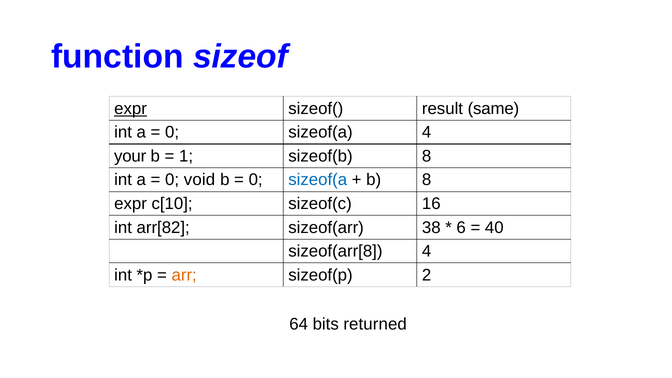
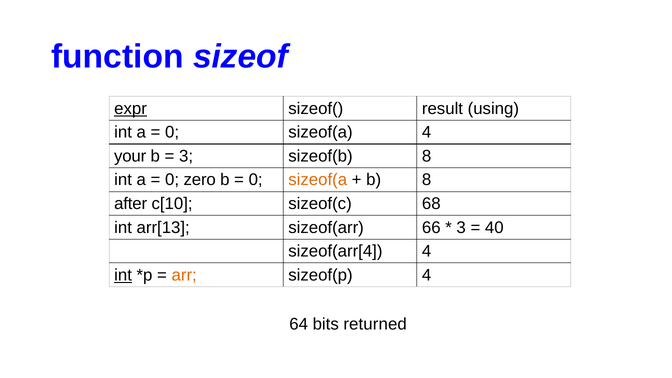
same: same -> using (493, 109)
1: 1 -> 3 (186, 156)
void: void -> zero (200, 180)
sizeof(a colour: blue -> orange (318, 180)
expr: expr -> after (131, 204)
16: 16 -> 68 (431, 204)
arr[82: arr[82 -> arr[13 (163, 228)
38: 38 -> 66 (431, 228)
6: 6 -> 3 (461, 228)
sizeof(arr[8: sizeof(arr[8 -> sizeof(arr[4 (335, 251)
int underline: none -> present (123, 275)
sizeof(p 2: 2 -> 4 (427, 275)
